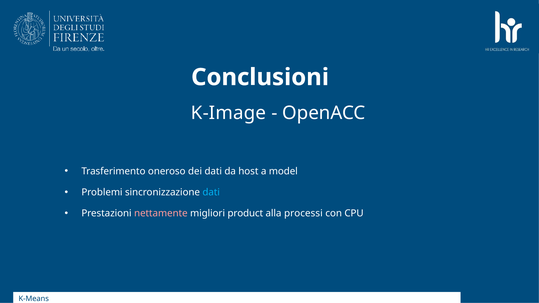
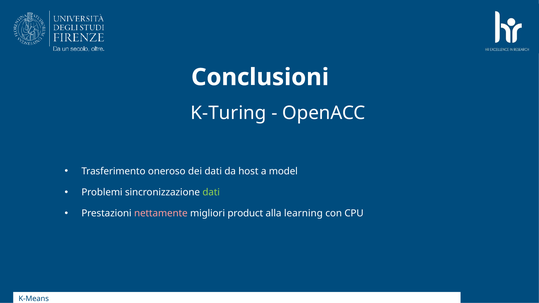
K-Image: K-Image -> K-Turing (229, 113)
dati colour: light blue -> light green (211, 192)
processi: processi -> learning (303, 214)
